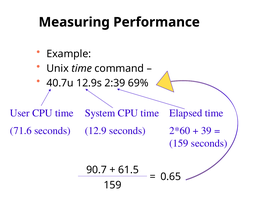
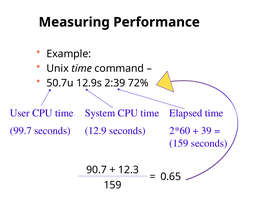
40.7u: 40.7u -> 50.7u (60, 83)
69%: 69% -> 72% (138, 83)
71.6: 71.6 -> 99.7 (21, 131)
61.5: 61.5 -> 12.3 (129, 170)
